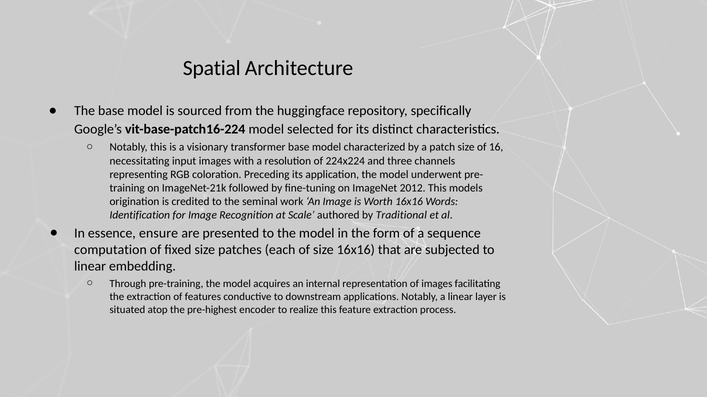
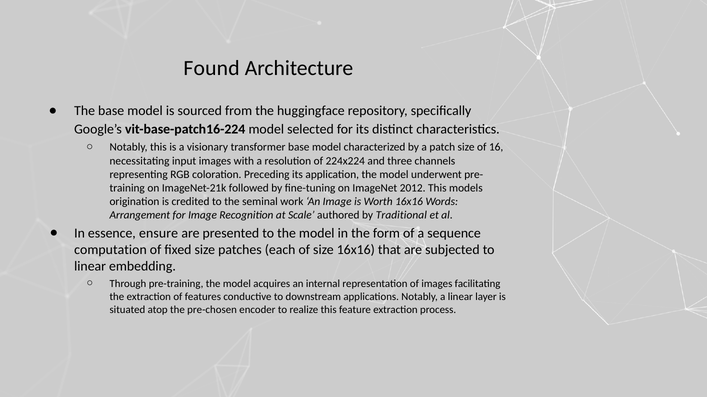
Spatial: Spatial -> Found (212, 68)
Identification: Identification -> Arrangement (140, 215)
pre-highest: pre-highest -> pre-chosen (212, 310)
